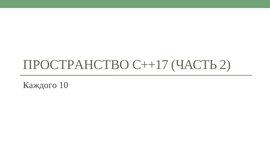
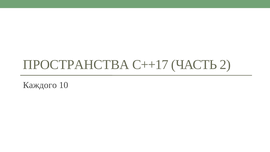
ПРОСТРАНСТВО: ПРОСТРАНСТВО -> ПРОСТРАНСТВА (76, 65)
